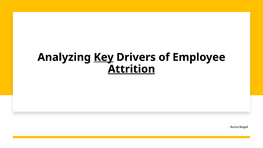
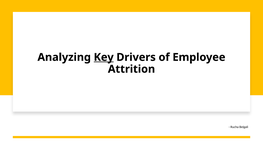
Attrition underline: present -> none (131, 69)
